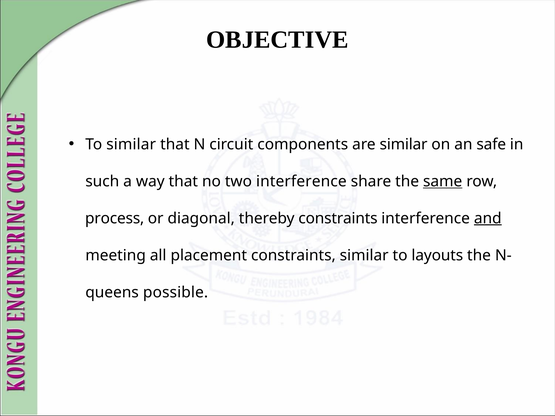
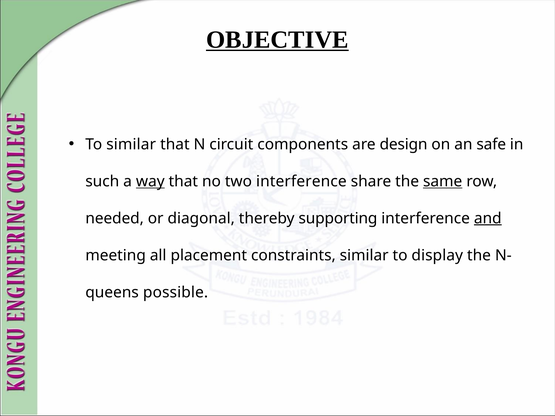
OBJECTIVE underline: none -> present (277, 40)
are similar: similar -> design (404, 144)
way underline: none -> present (150, 181)
process: process -> needed (115, 218)
thereby constraints: constraints -> supporting (338, 218)
layouts: layouts -> display (437, 255)
